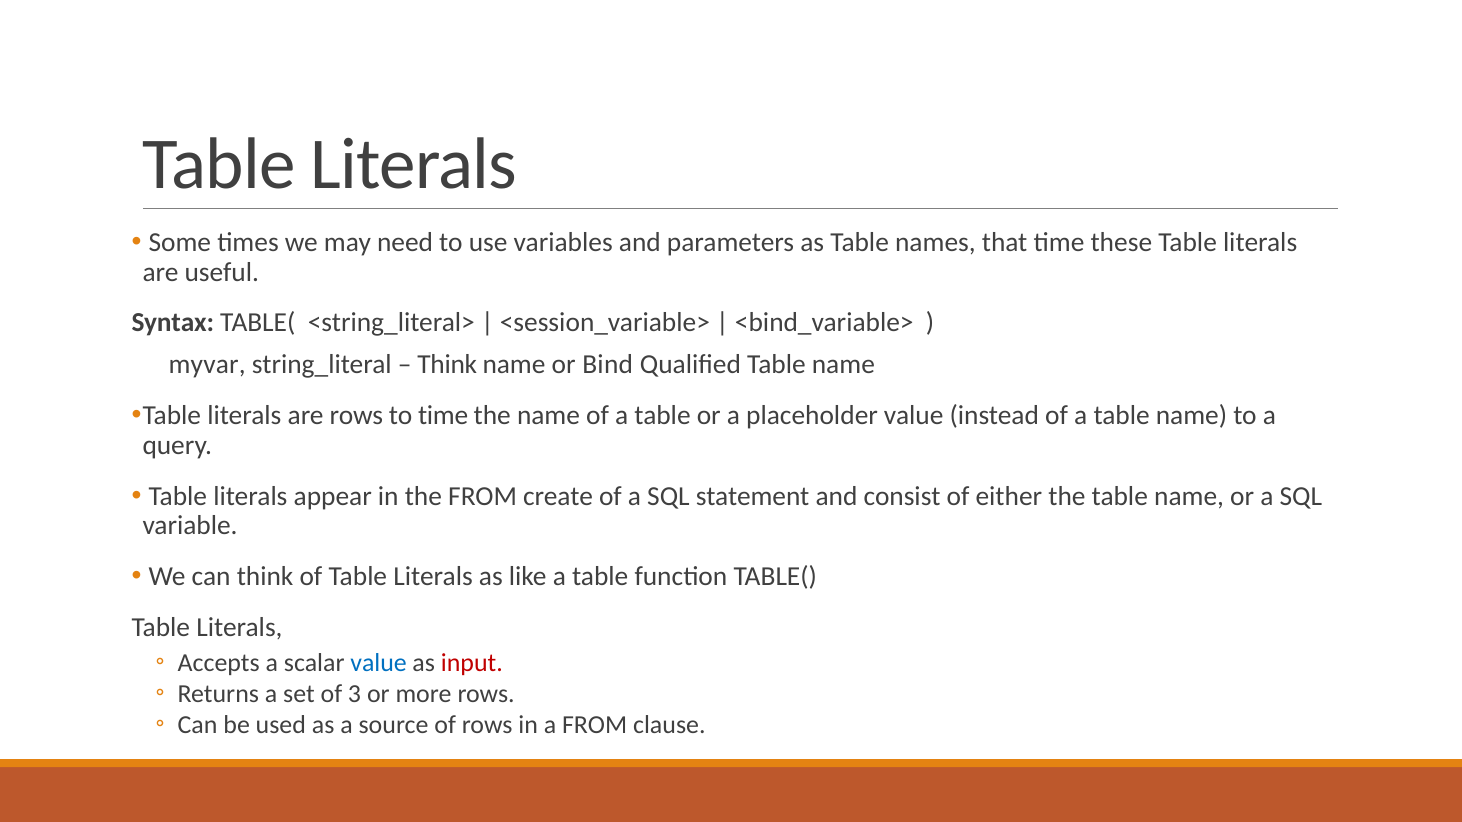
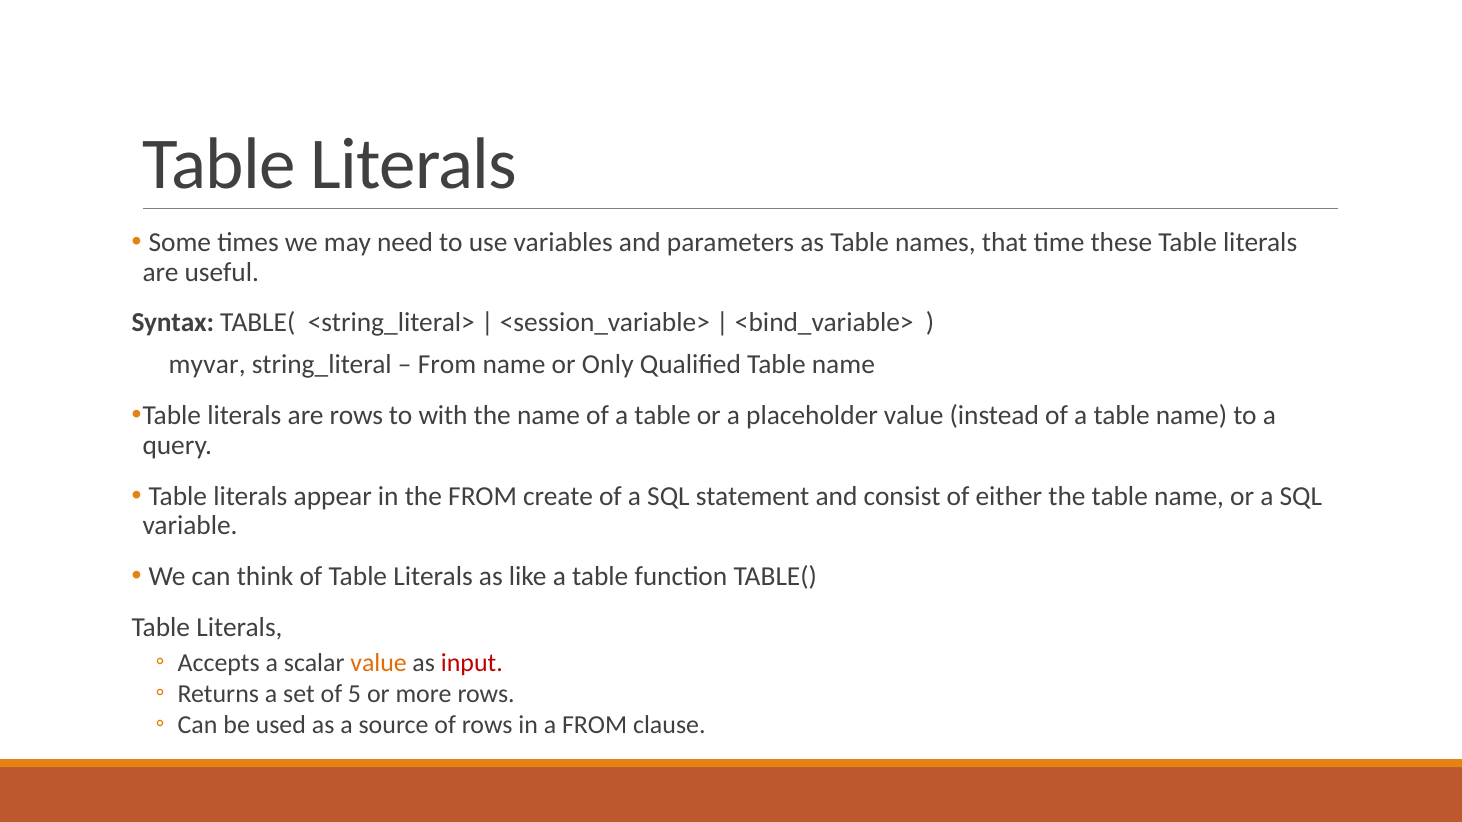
Think: Think -> From (447, 365)
Bind: Bind -> Only (608, 365)
to time: time -> with (443, 416)
value colour: blue -> orange (379, 663)
3: 3 -> 5 (355, 694)
